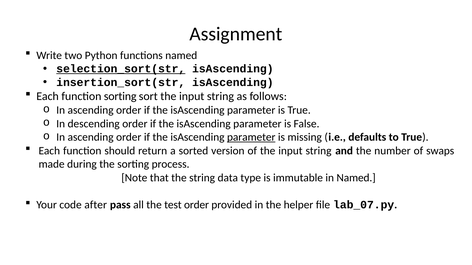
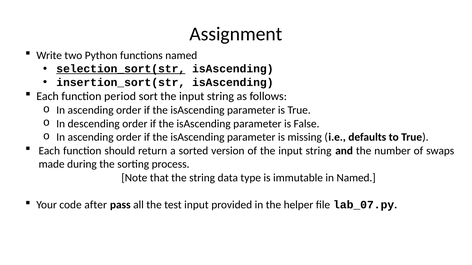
function sorting: sorting -> period (120, 97)
parameter underline: present -> none (251, 137)
test order: order -> input (196, 205)
